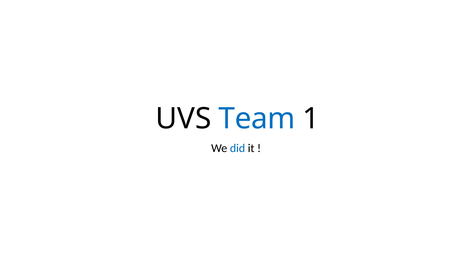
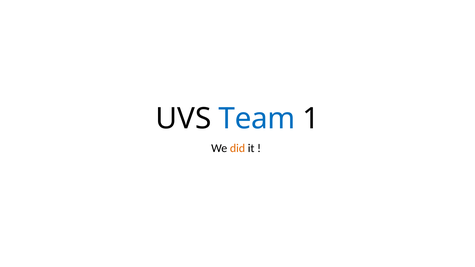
did colour: blue -> orange (238, 148)
